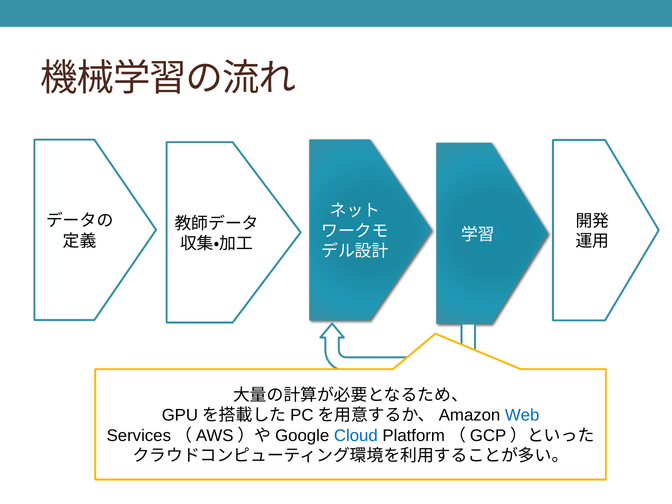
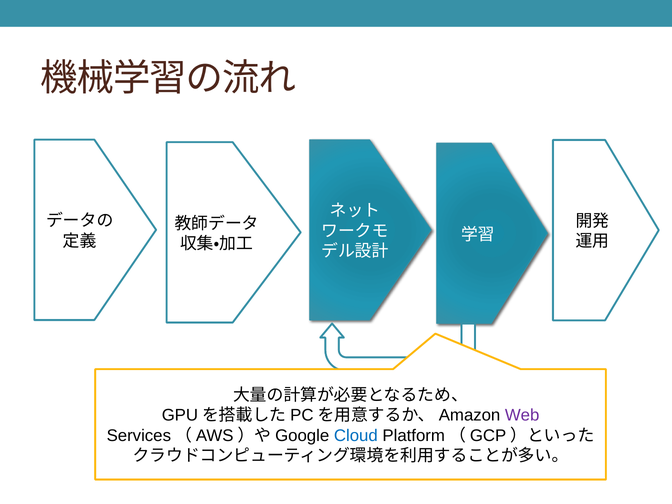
Web colour: blue -> purple (522, 415)
